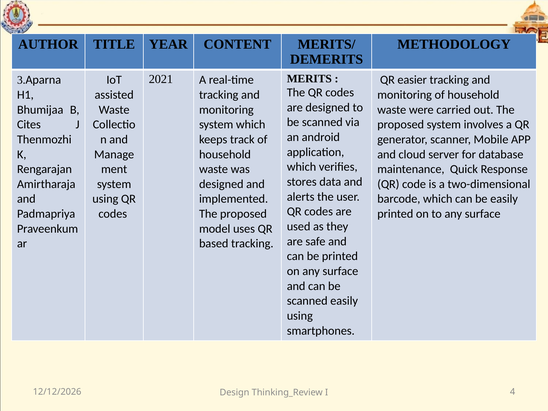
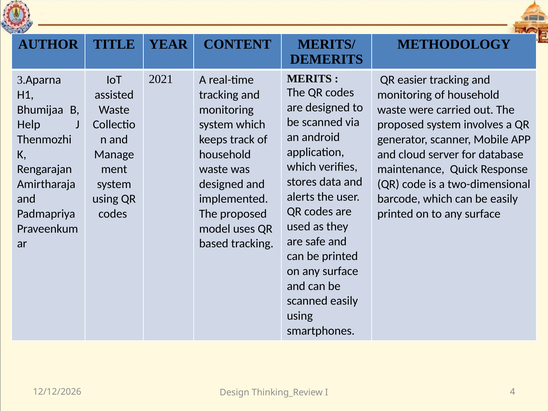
Cites: Cites -> Help (29, 125)
